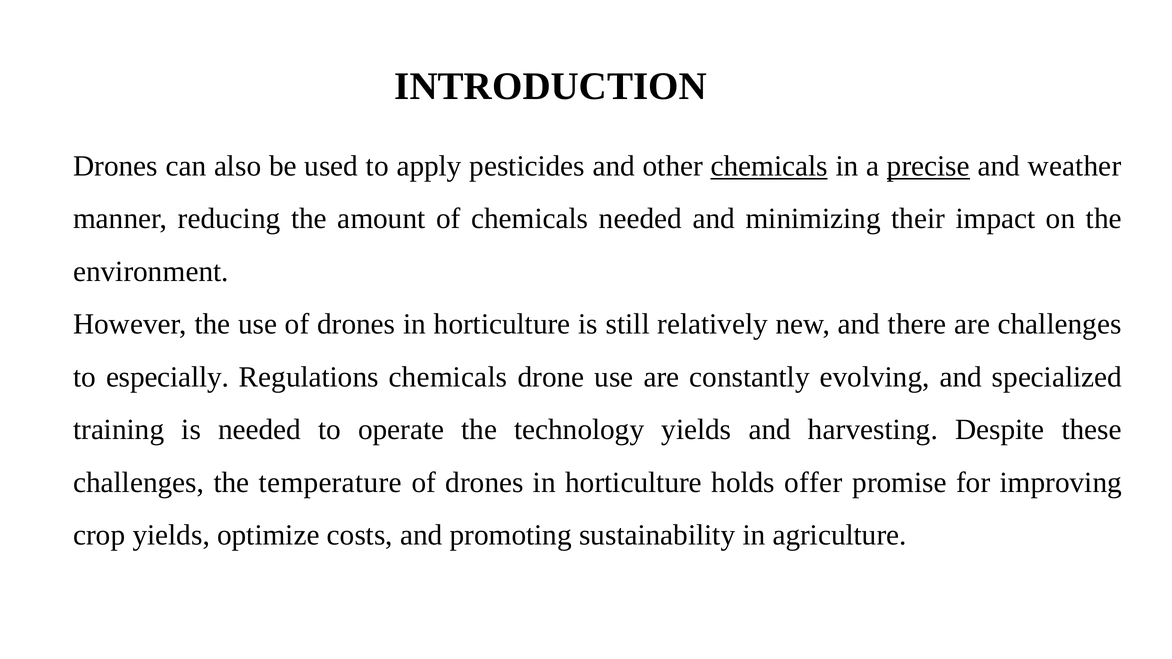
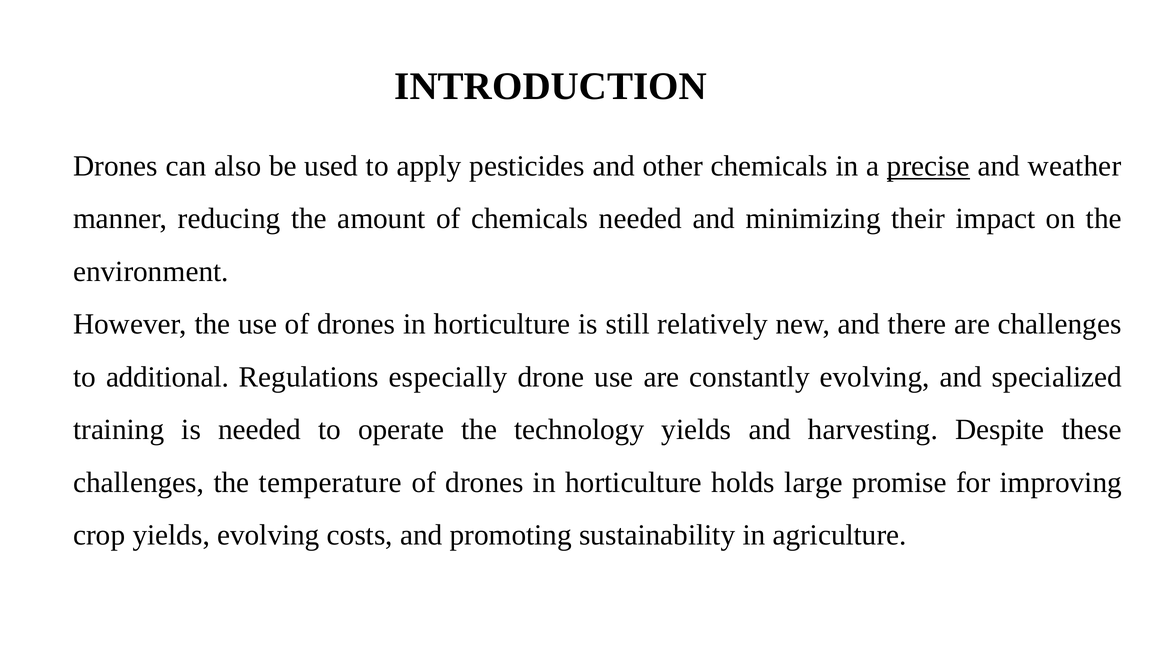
chemicals underline: present -> none (769, 166)
especially: especially -> additional (168, 377)
Regulations chemicals: chemicals -> especially (448, 377)
offer: offer -> large (814, 483)
yields optimize: optimize -> evolving (268, 535)
